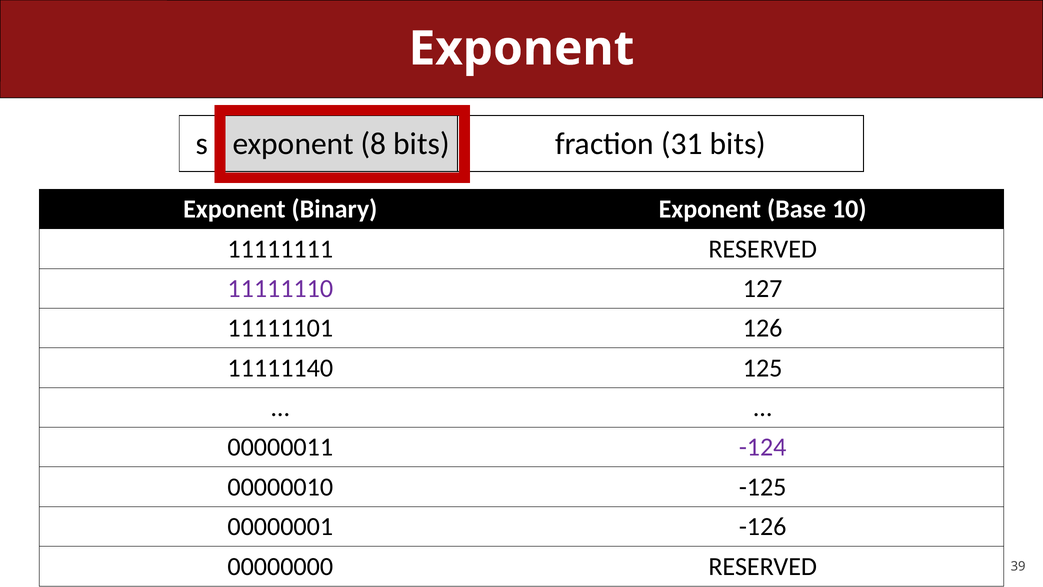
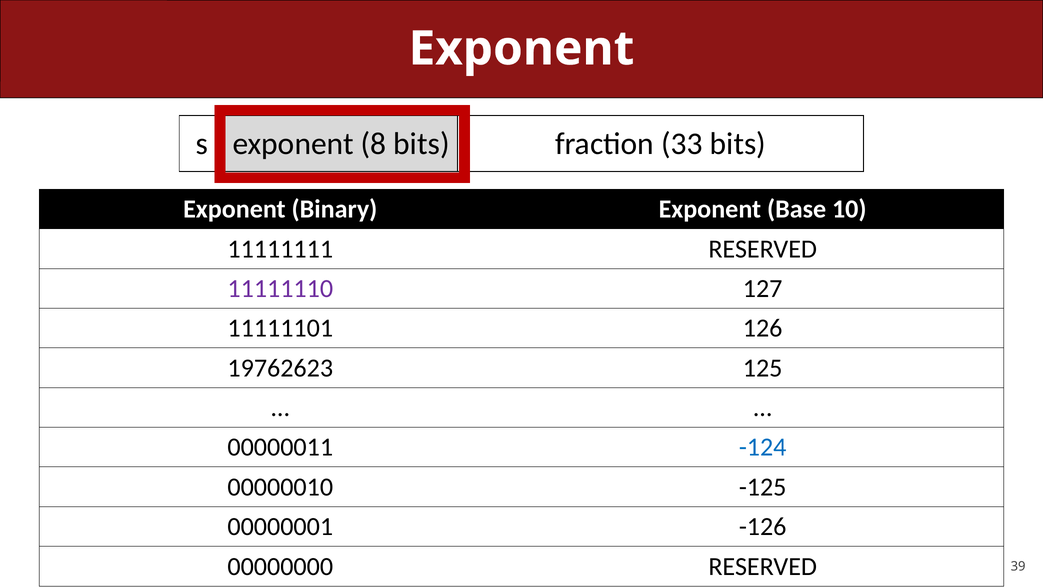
31: 31 -> 33 (682, 144)
11111140: 11111140 -> 19762623 (280, 368)
-124 colour: purple -> blue (763, 447)
